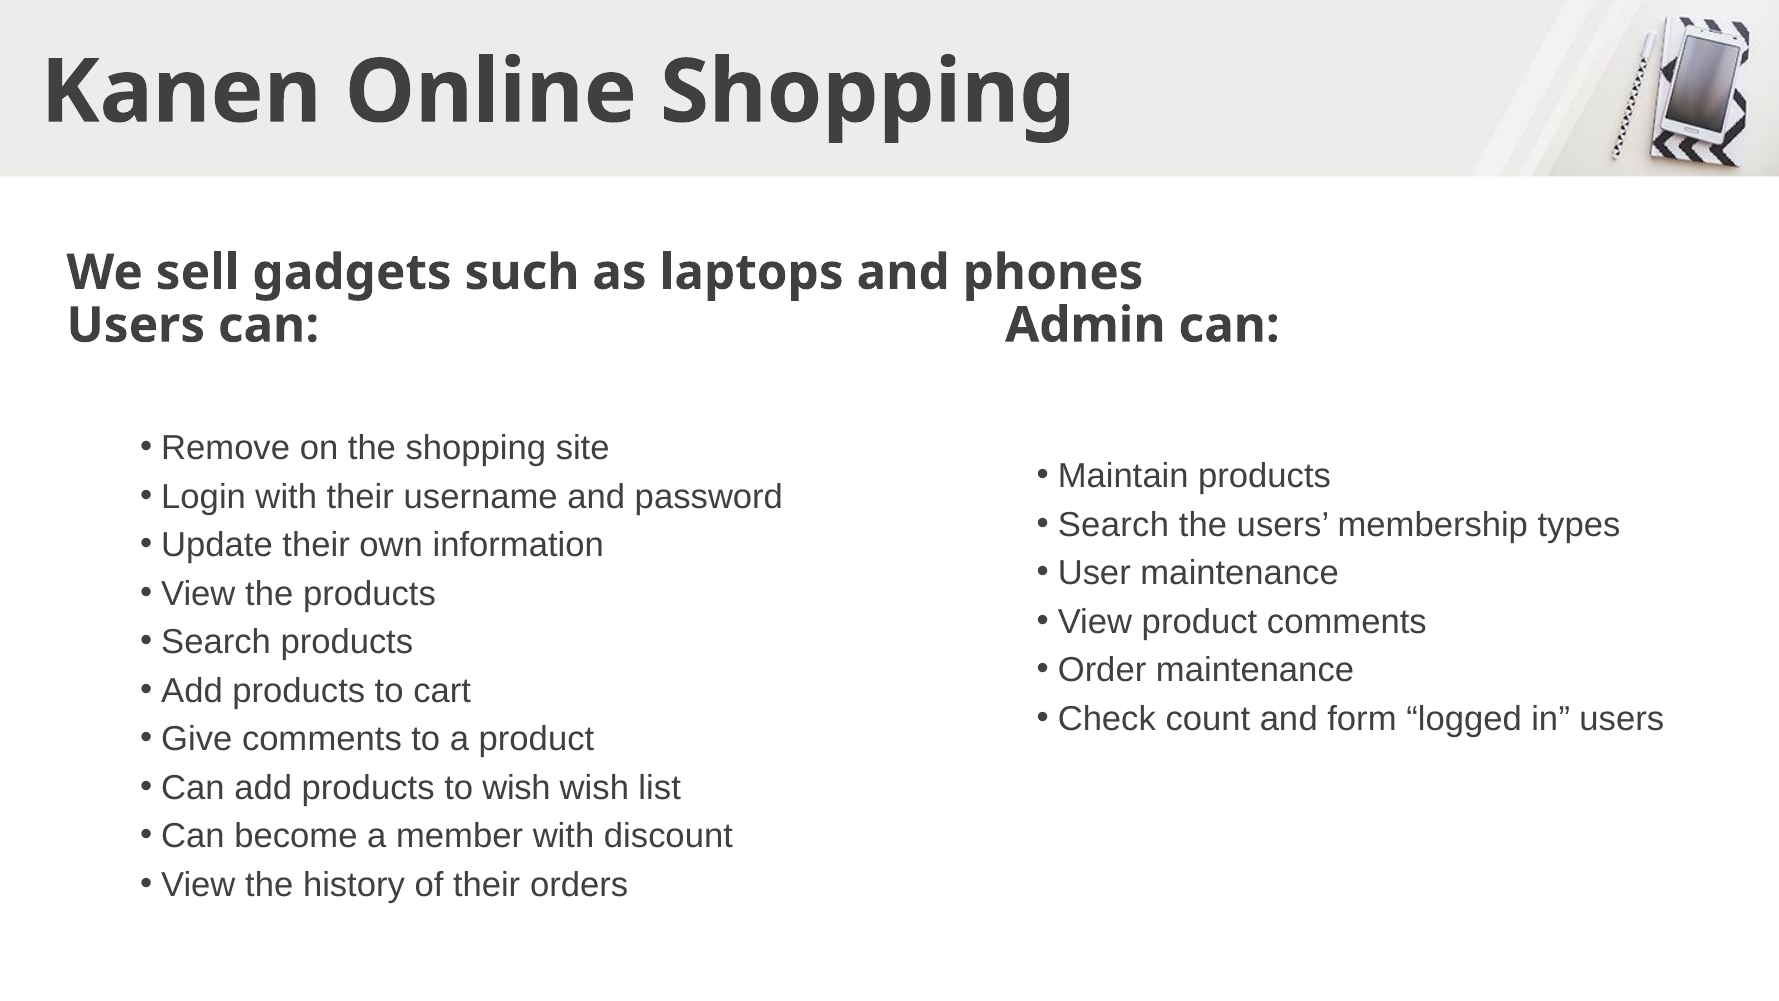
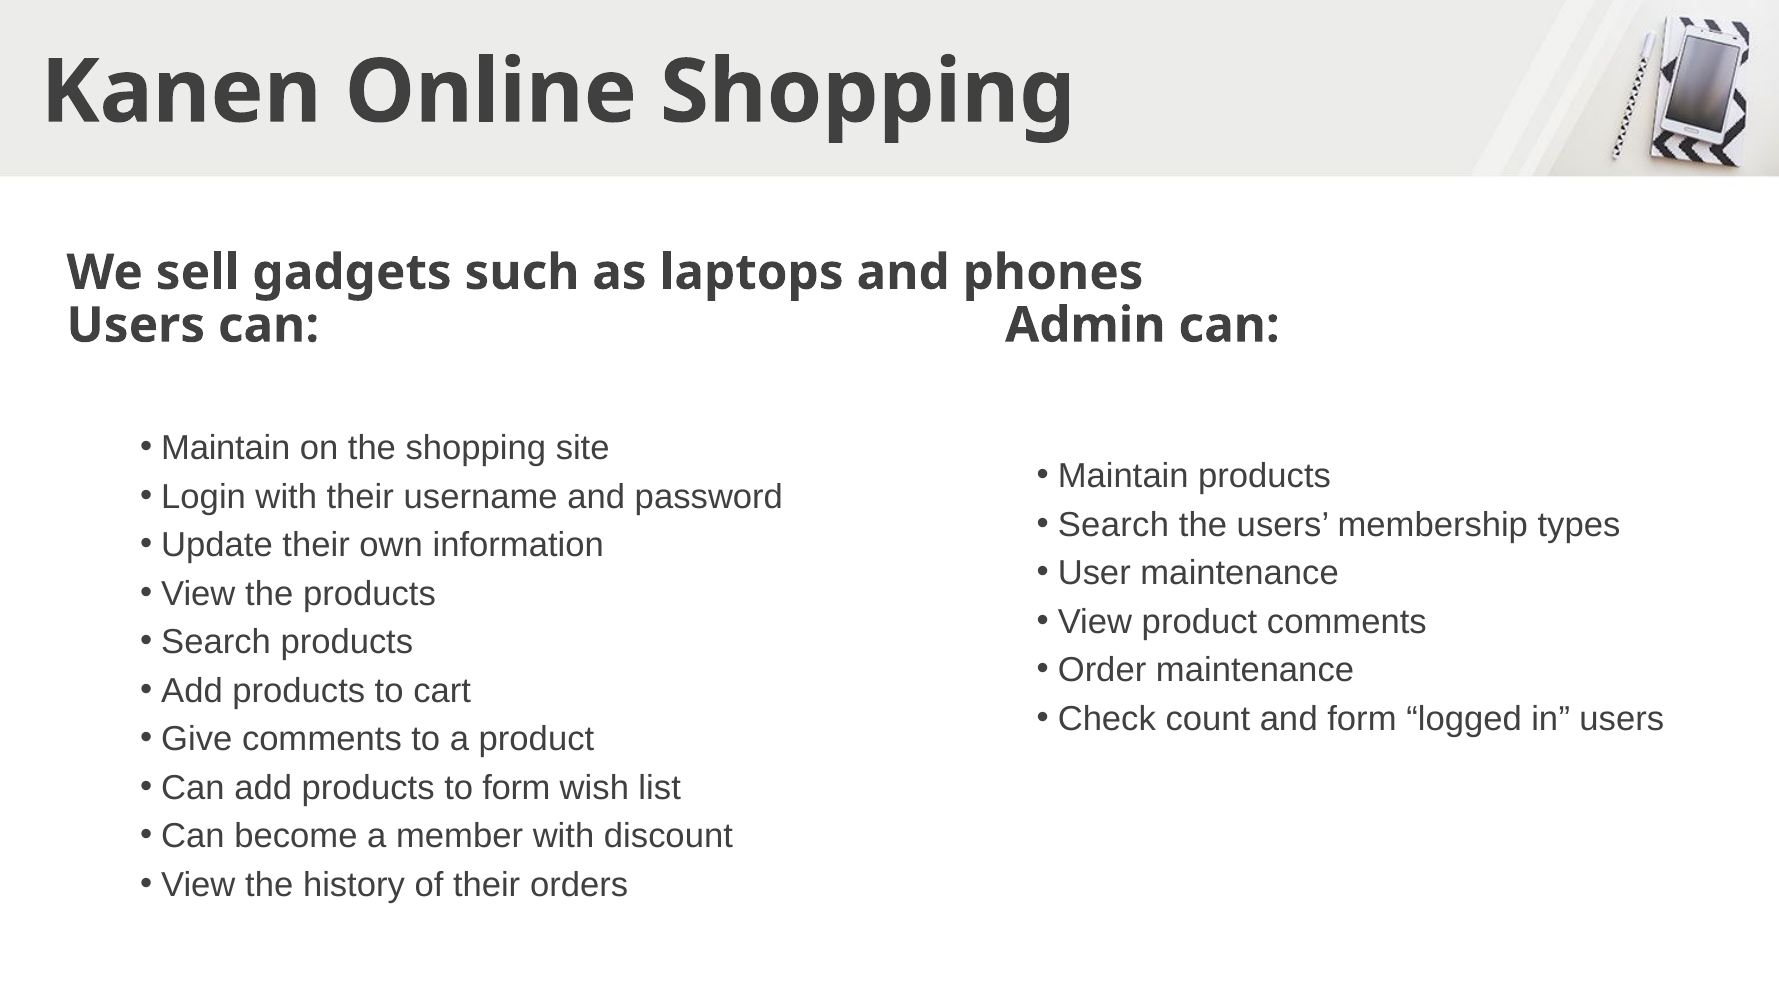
Remove: Remove -> Maintain (226, 448)
to wish: wish -> form (516, 788)
